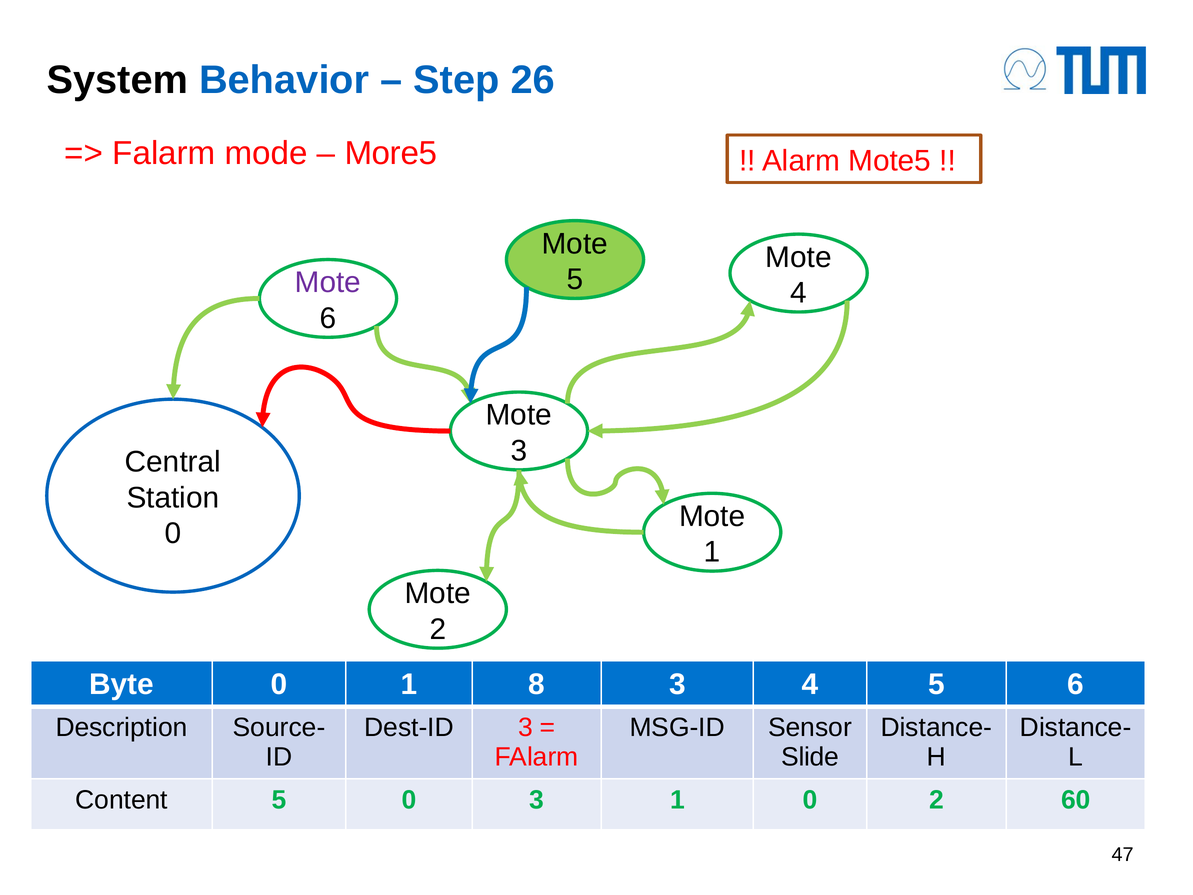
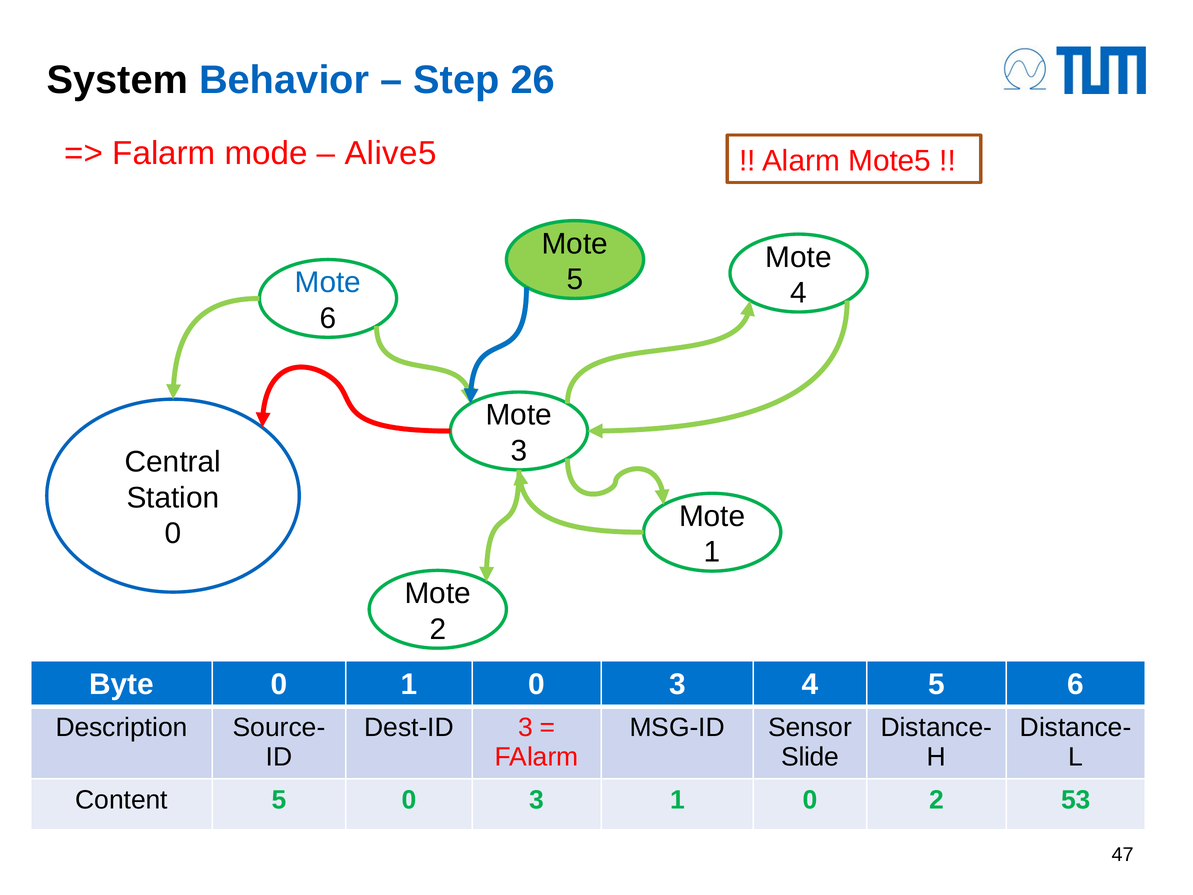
More5: More5 -> Alive5 (391, 153)
Mote colour: purple -> blue (328, 282)
0 1 8: 8 -> 0 (537, 684)
60: 60 -> 53 (1076, 800)
